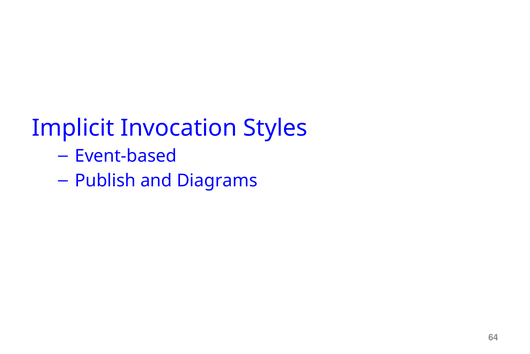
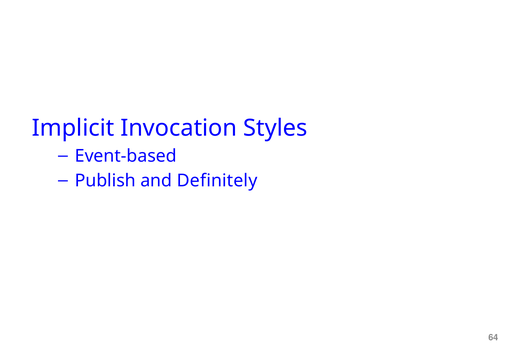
Diagrams: Diagrams -> Definitely (217, 180)
